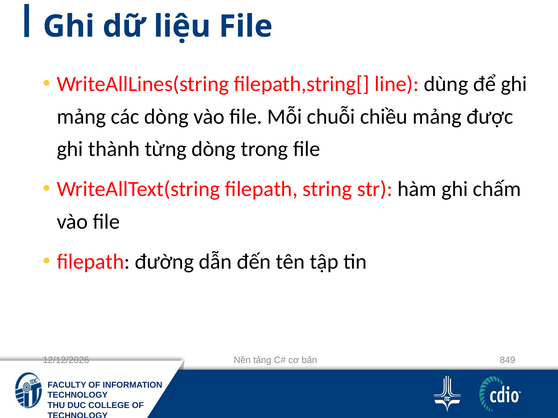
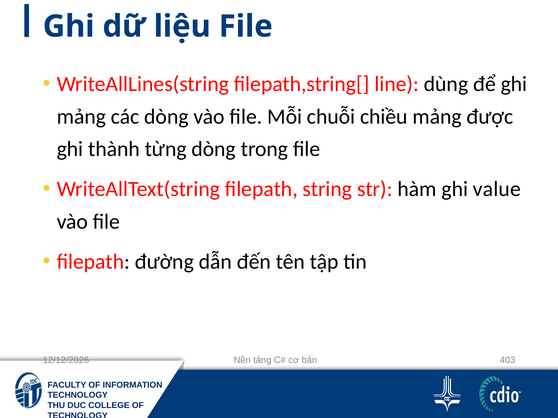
chấm: chấm -> value (497, 189)
849: 849 -> 403 (508, 361)
